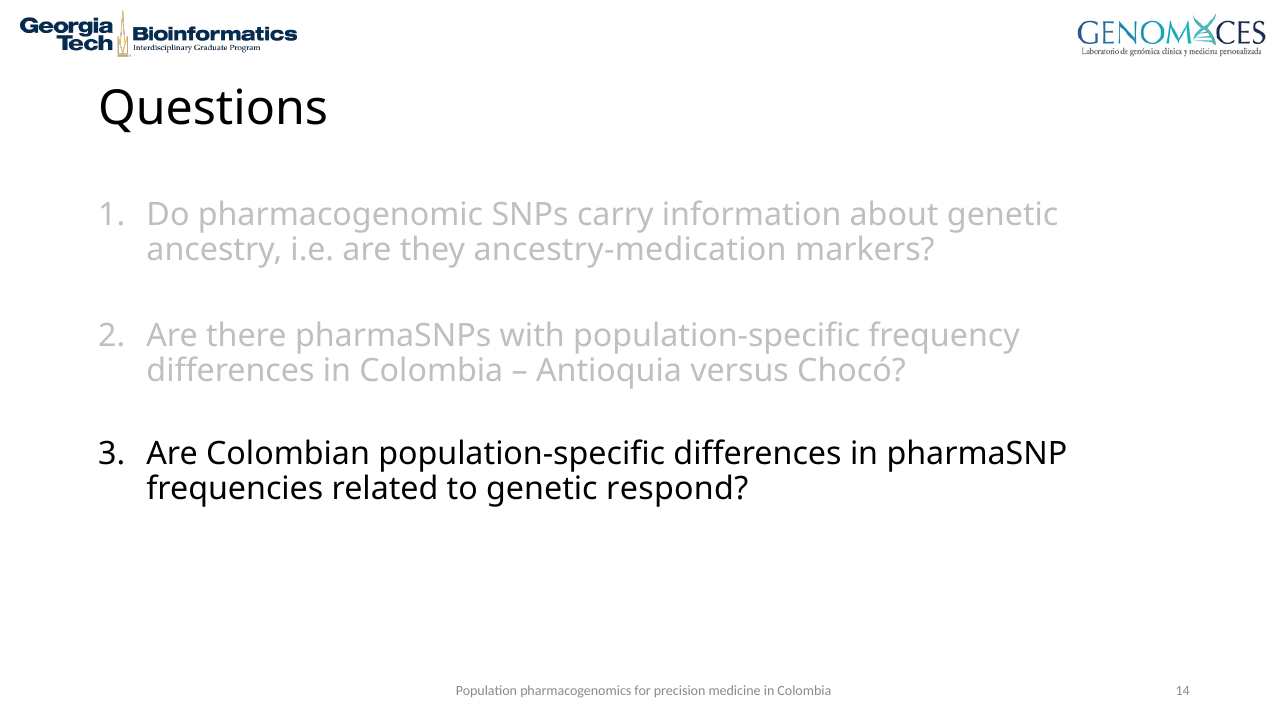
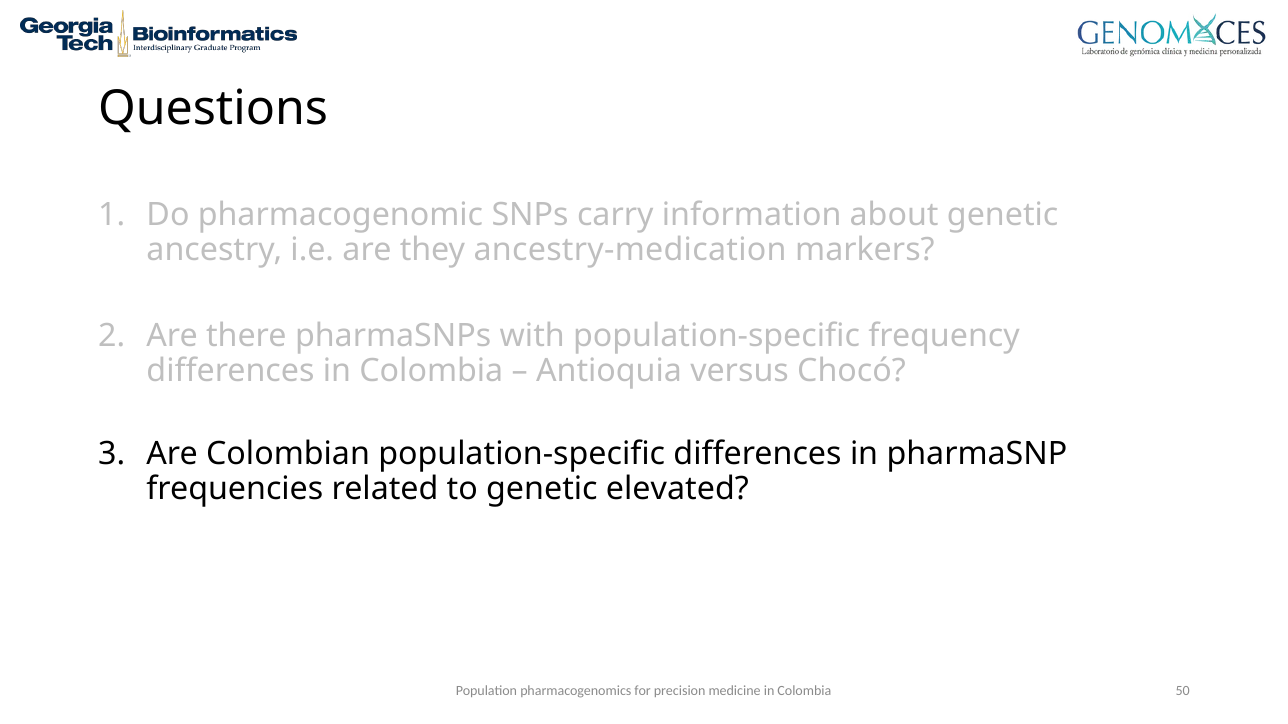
respond: respond -> elevated (677, 489)
14: 14 -> 50 (1183, 692)
